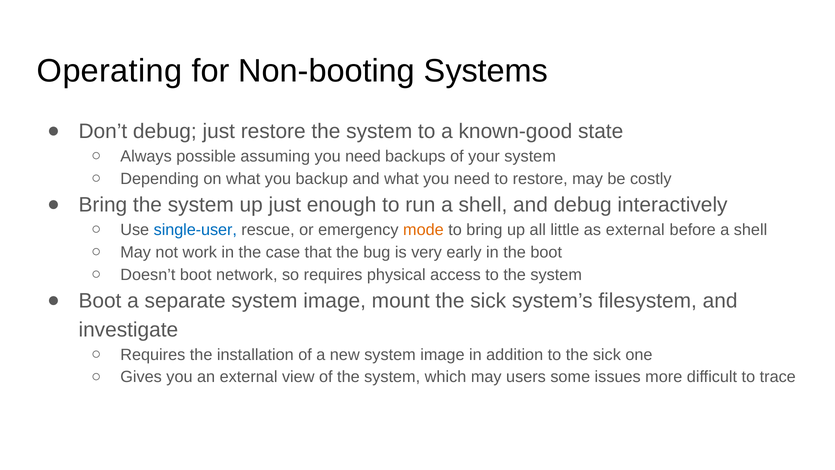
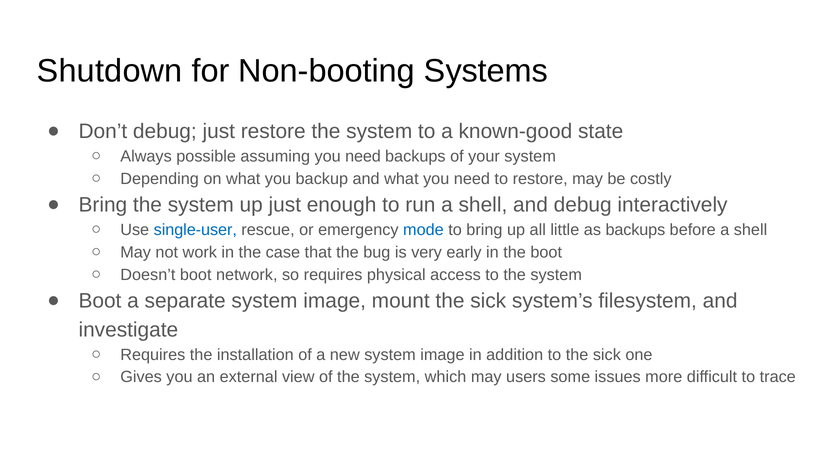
Operating: Operating -> Shutdown (110, 71)
mode colour: orange -> blue (423, 230)
as external: external -> backups (635, 230)
